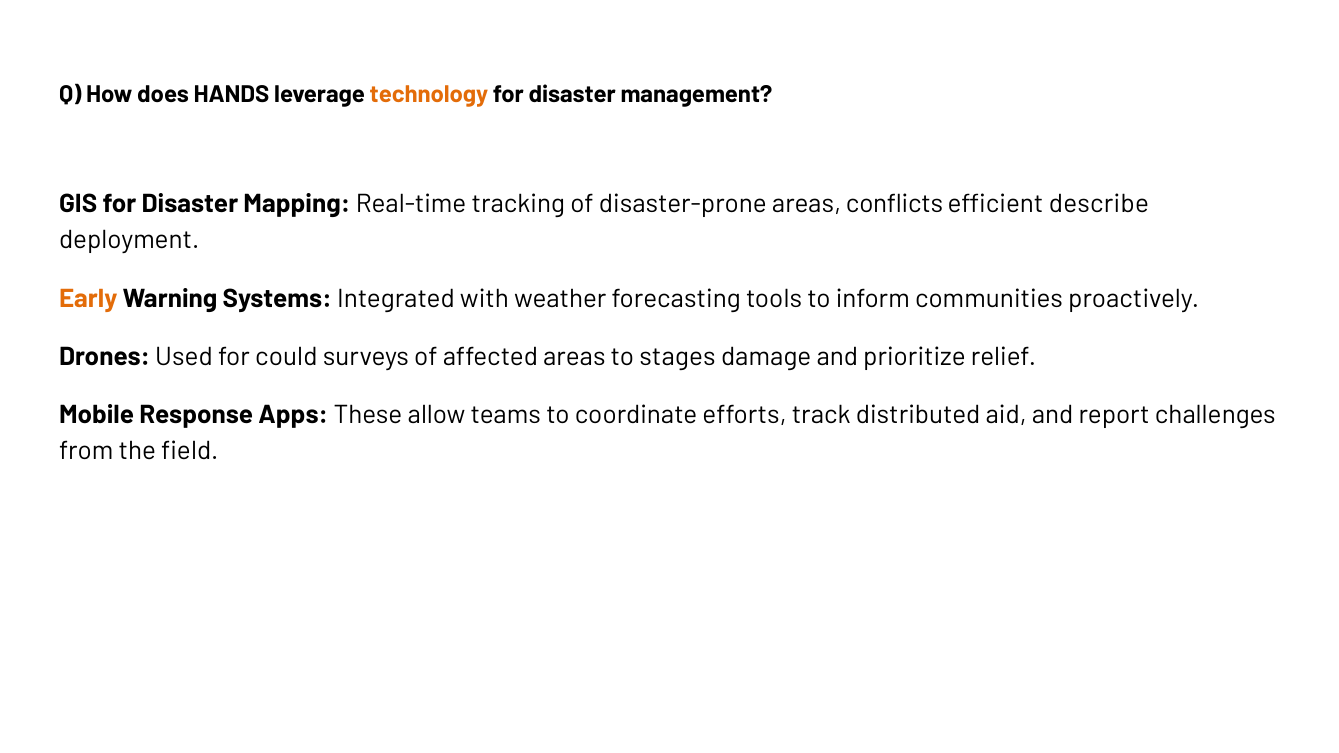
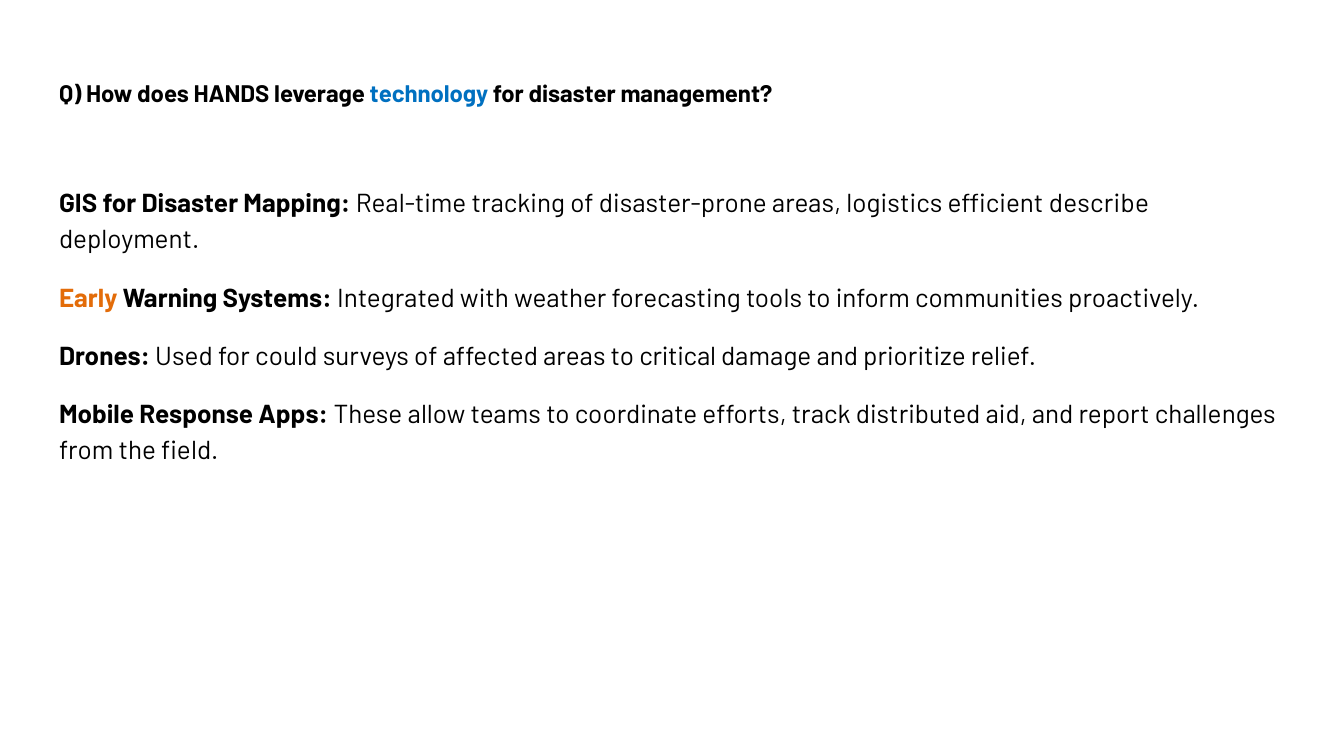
technology colour: orange -> blue (429, 95)
conflicts: conflicts -> logistics (894, 204)
stages: stages -> critical (678, 357)
